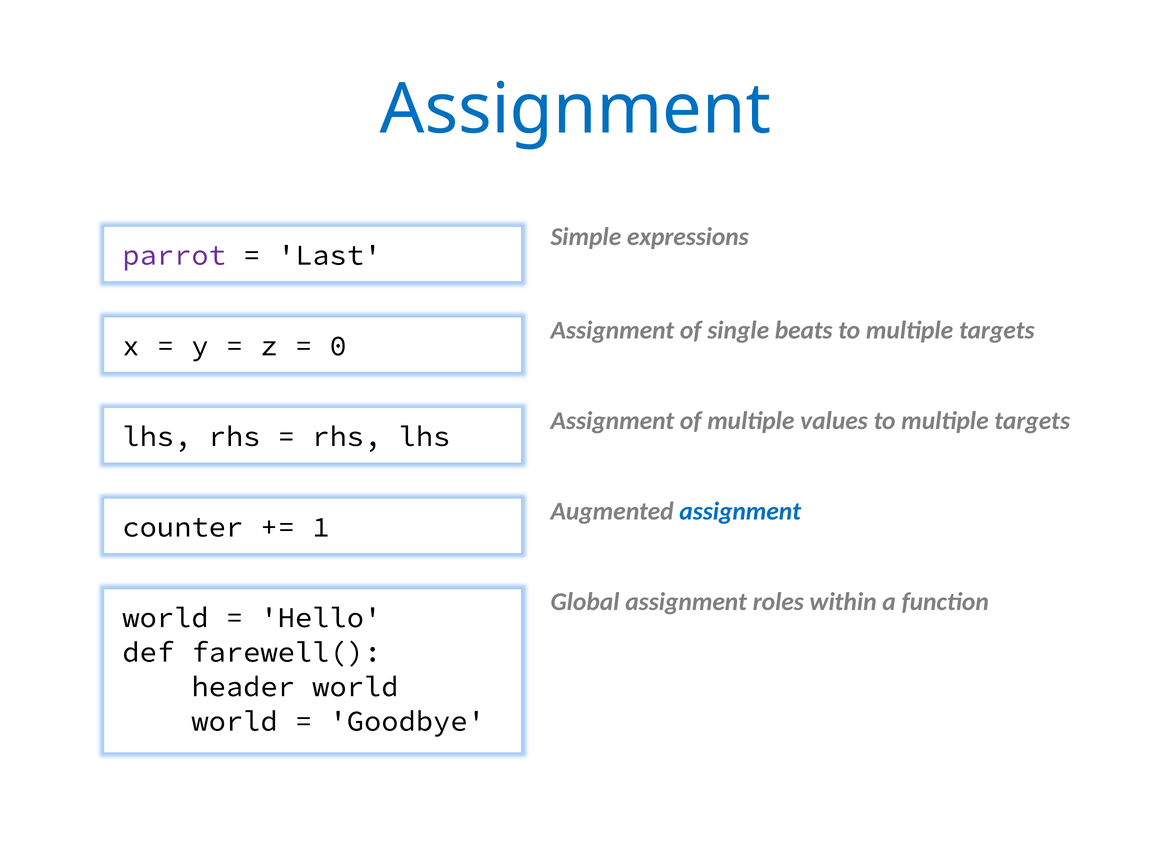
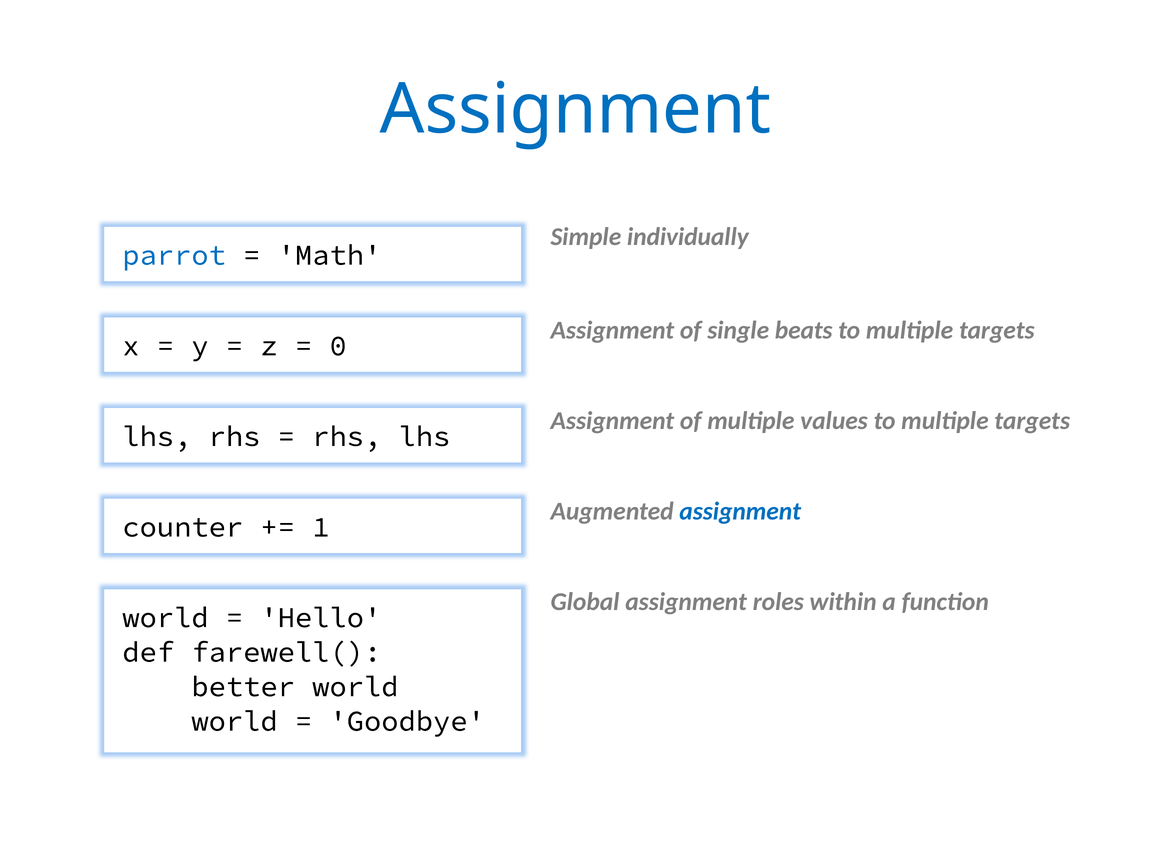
expressions: expressions -> individually (688, 237)
parrot colour: purple -> blue (174, 255)
Last: Last -> Math (329, 255)
header: header -> better (243, 687)
